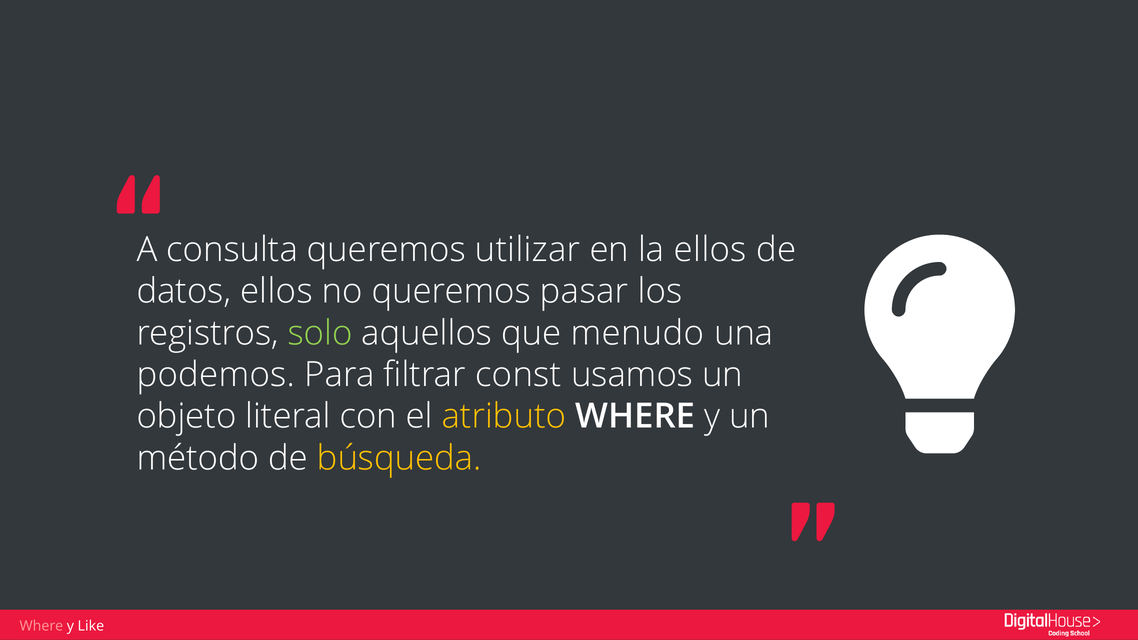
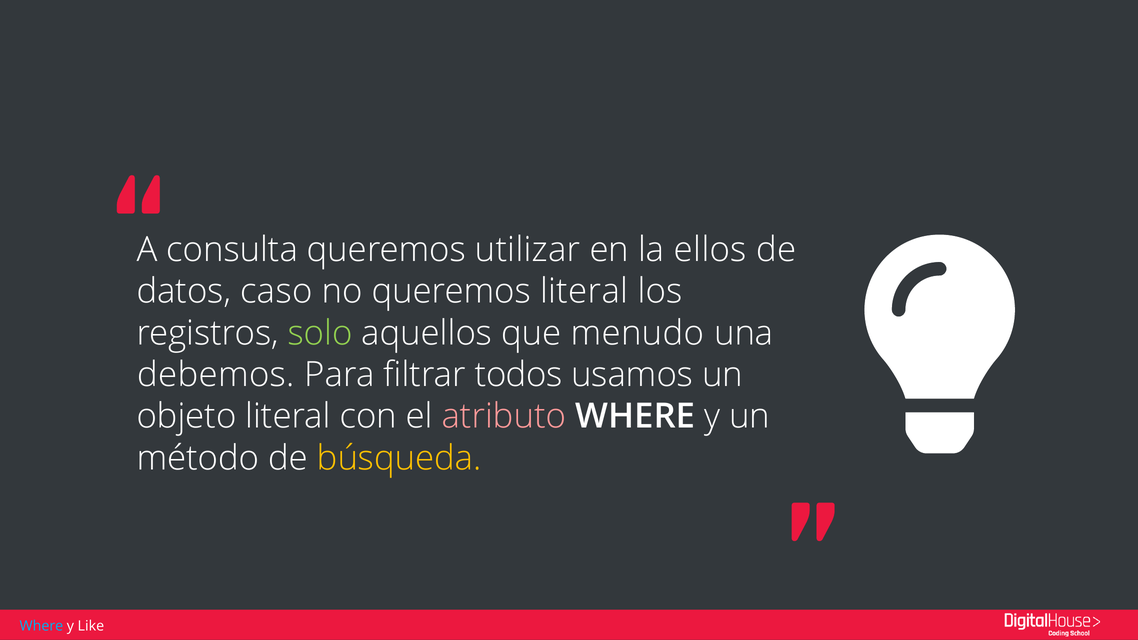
datos ellos: ellos -> caso (276, 291)
queremos pasar: pasar -> literal (584, 291)
podemos: podemos -> debemos (216, 375)
const: const -> todos (519, 375)
atributo colour: yellow -> pink (504, 417)
Where colour: pink -> light blue (41, 626)
